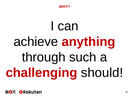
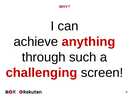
should: should -> screen (102, 72)
